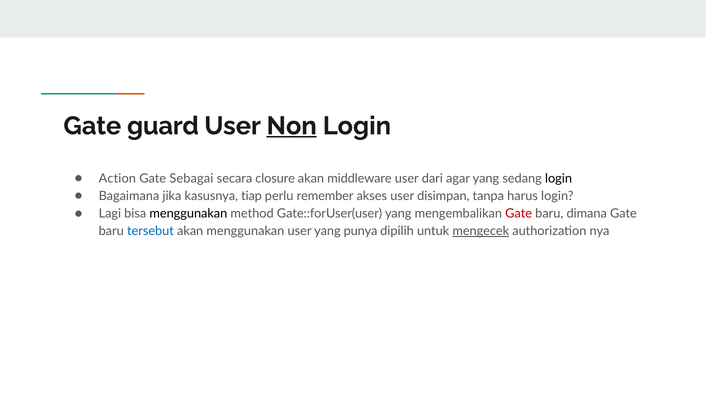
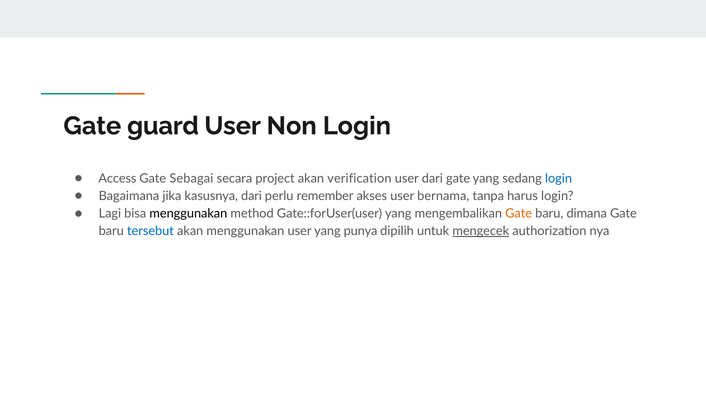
Non underline: present -> none (292, 126)
Action: Action -> Access (117, 178)
closure: closure -> project (275, 178)
middleware: middleware -> verification (359, 178)
dari agar: agar -> gate (458, 178)
login colour: black -> blue (559, 178)
kasusnya tiap: tiap -> dari (252, 196)
disimpan: disimpan -> bernama (443, 196)
Gate colour: red -> orange (519, 214)
